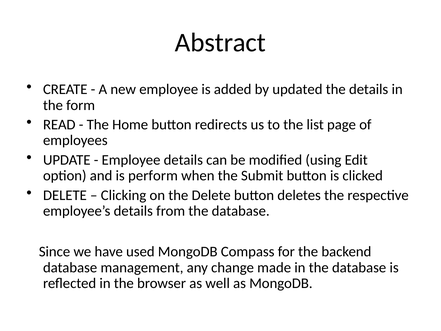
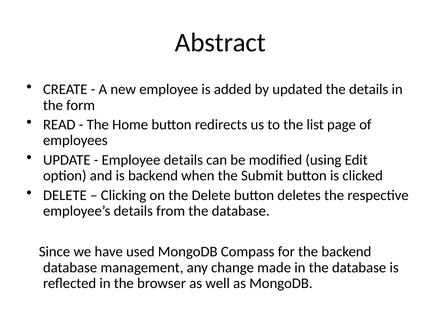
is perform: perform -> backend (153, 176)
